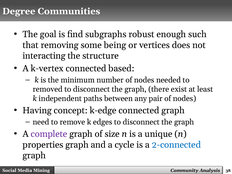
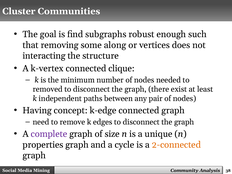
Degree: Degree -> Cluster (19, 11)
being: being -> along (115, 45)
based: based -> clique (122, 68)
2-connected colour: blue -> orange (176, 145)
